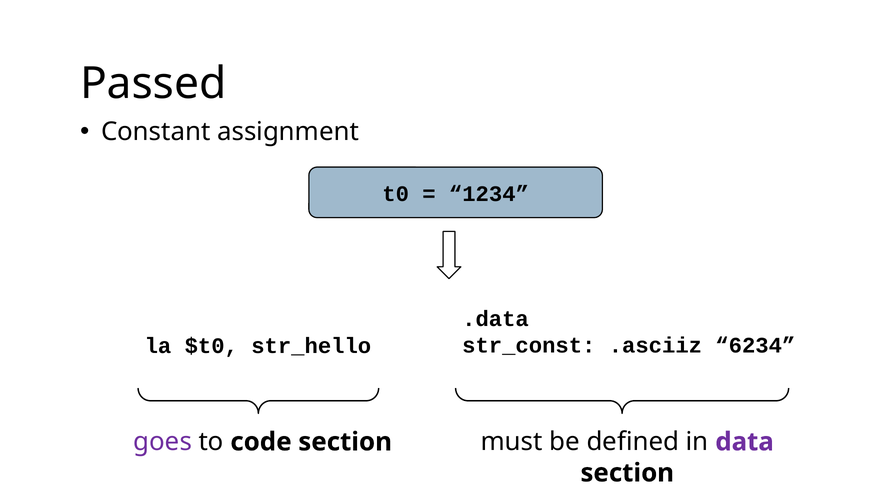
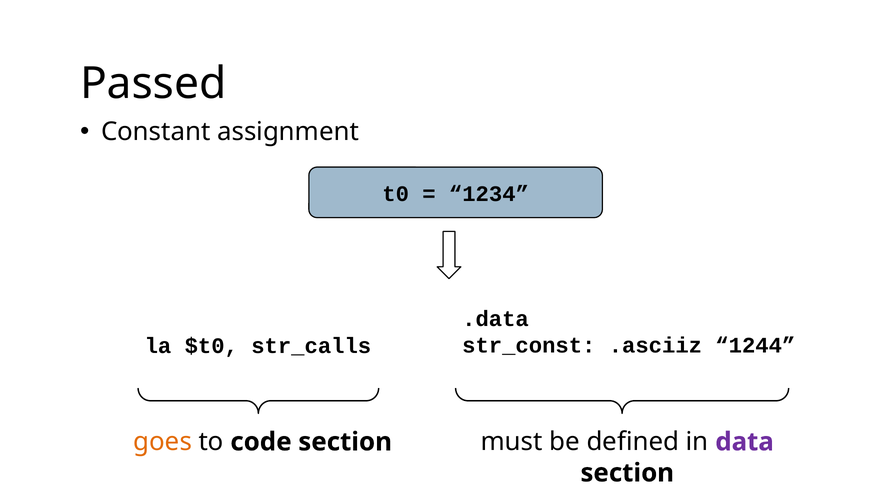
6234: 6234 -> 1244 (755, 346)
str_hello: str_hello -> str_calls (311, 346)
goes colour: purple -> orange (163, 442)
